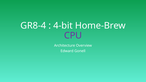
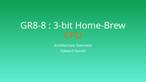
GR8-4: GR8-4 -> GR8-8 (33, 26)
4-bit: 4-bit -> 3-bit (63, 26)
CPU colour: purple -> orange (73, 36)
